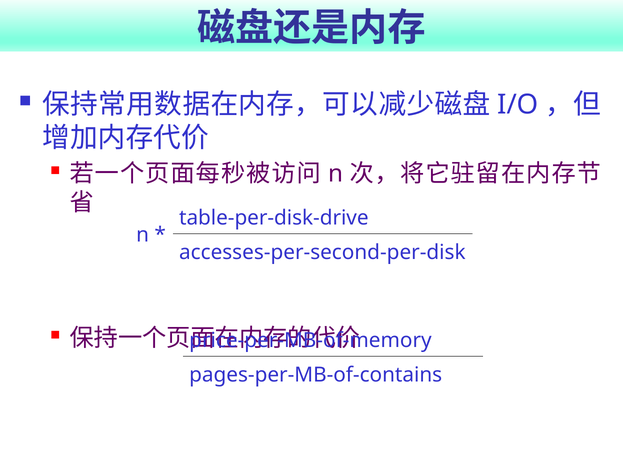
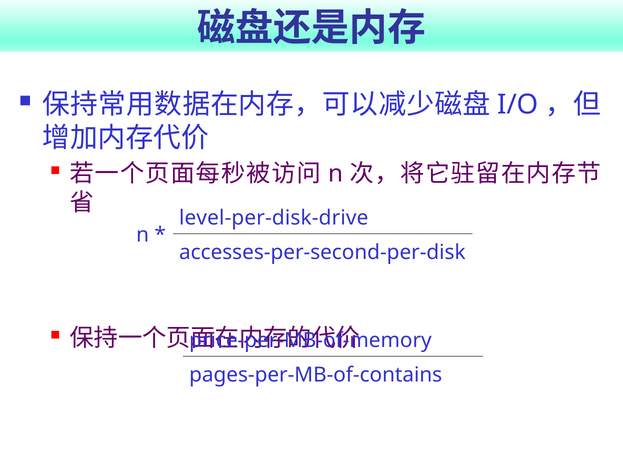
table-per-disk-drive: table-per-disk-drive -> level-per-disk-drive (274, 218)
